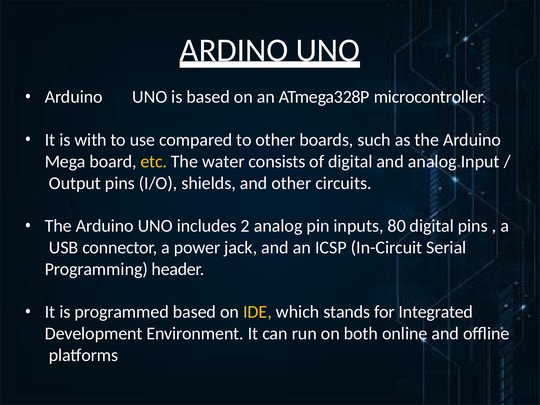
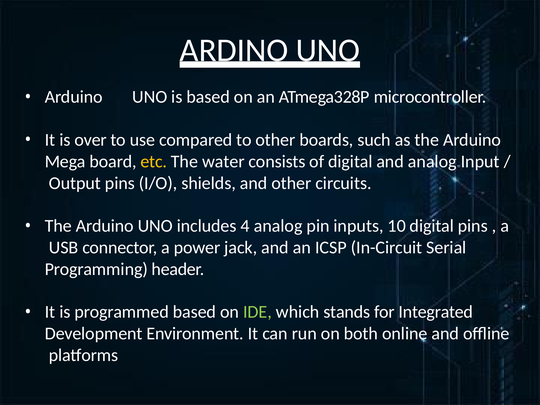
with: with -> over (91, 140)
2: 2 -> 4 (245, 226)
80: 80 -> 10 (397, 226)
IDE colour: yellow -> light green (257, 312)
